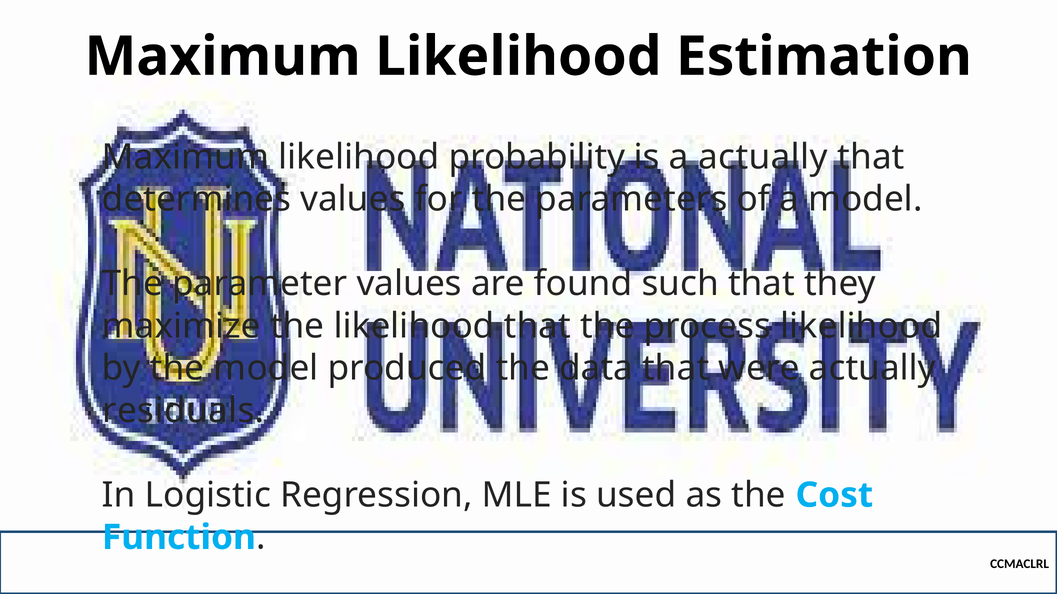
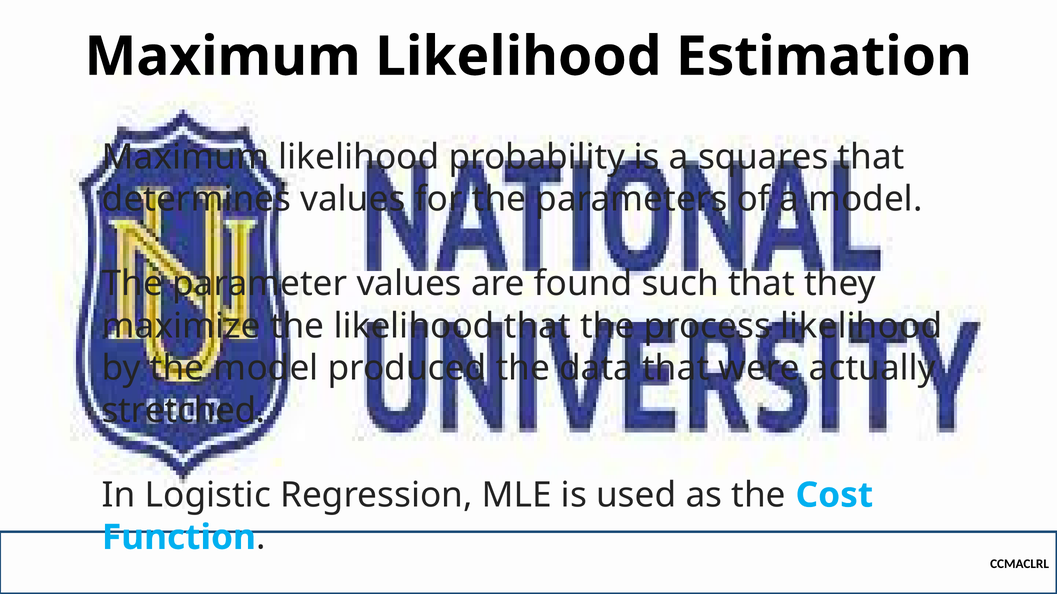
a actually: actually -> squares (763, 157)
residuals: residuals -> stretched (184, 411)
